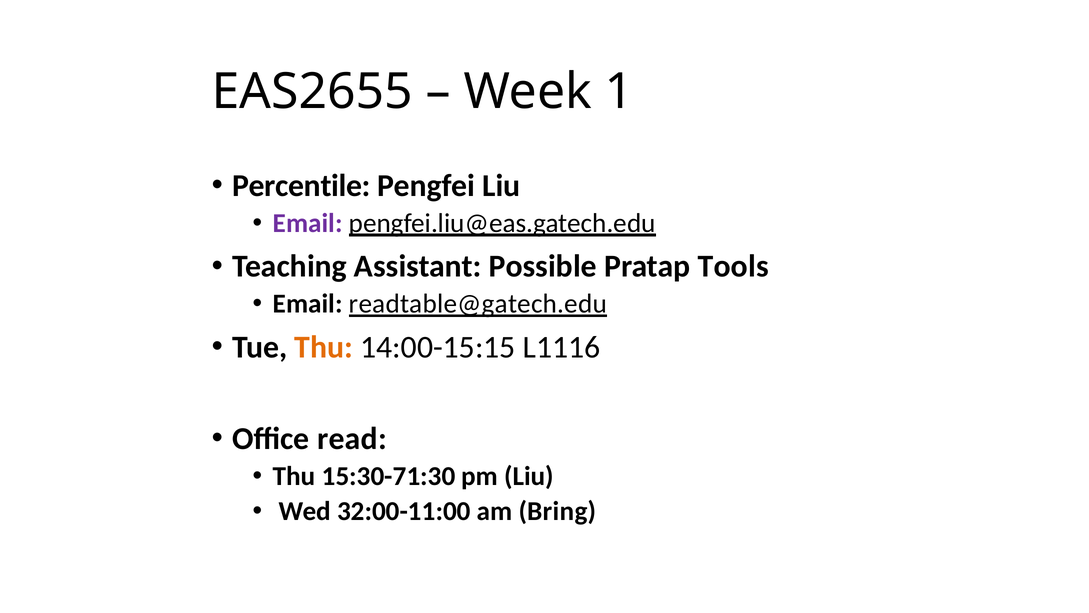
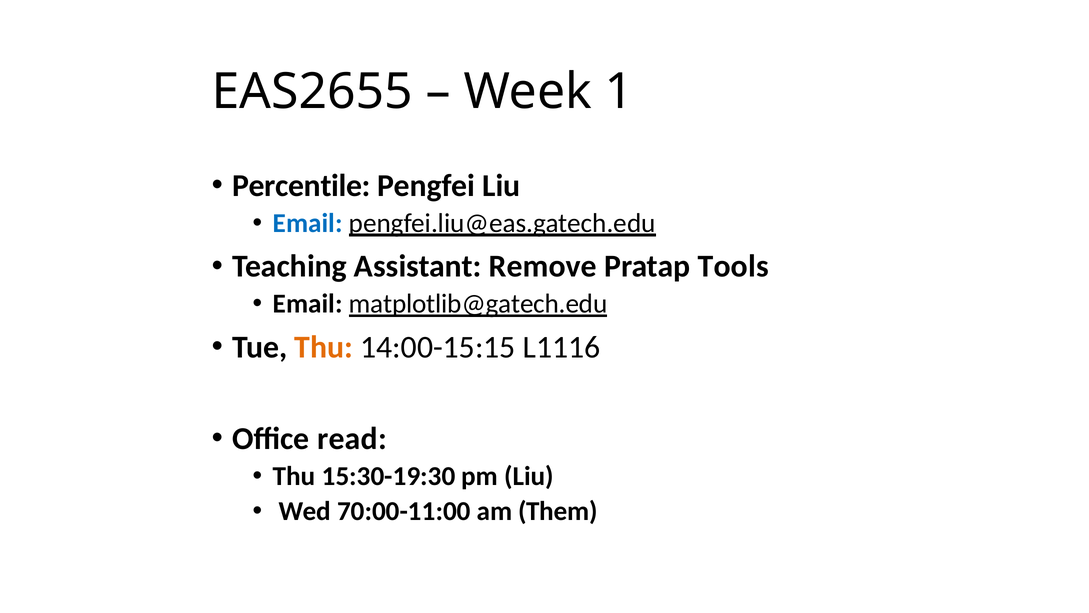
Email colour: purple -> blue (308, 223)
Possible: Possible -> Remove (543, 266)
readtable@gatech.edu: readtable@gatech.edu -> matplotlib@gatech.edu (478, 304)
15:30-71:30: 15:30-71:30 -> 15:30-19:30 (389, 476)
32:00-11:00: 32:00-11:00 -> 70:00-11:00 (404, 511)
Bring: Bring -> Them (558, 511)
